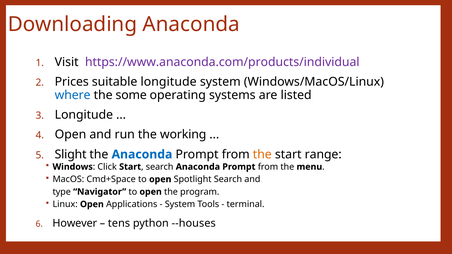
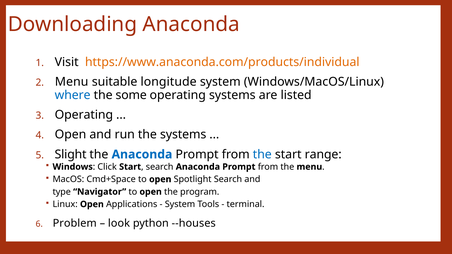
https://www.anaconda.com/products/individual colour: purple -> orange (222, 62)
Prices: Prices -> Menu (72, 82)
Longitude: Longitude -> Operating (84, 115)
the working: working -> systems (183, 135)
the colour: orange -> blue (262, 155)
However: However -> Problem (75, 224)
tens: tens -> look (119, 224)
